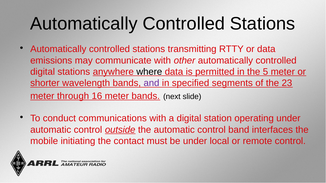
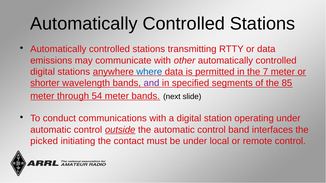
where colour: black -> blue (149, 72)
5: 5 -> 7 (265, 72)
23: 23 -> 85 (287, 83)
16: 16 -> 54 (97, 96)
mobile: mobile -> picked (44, 141)
